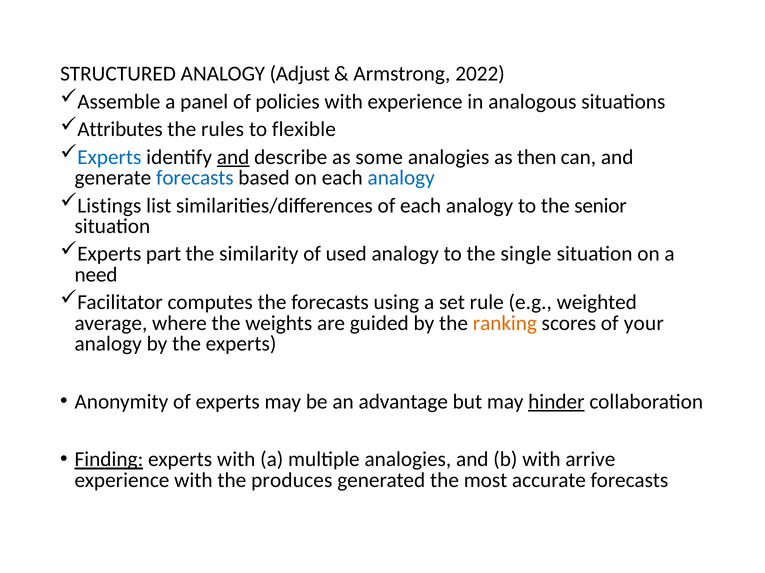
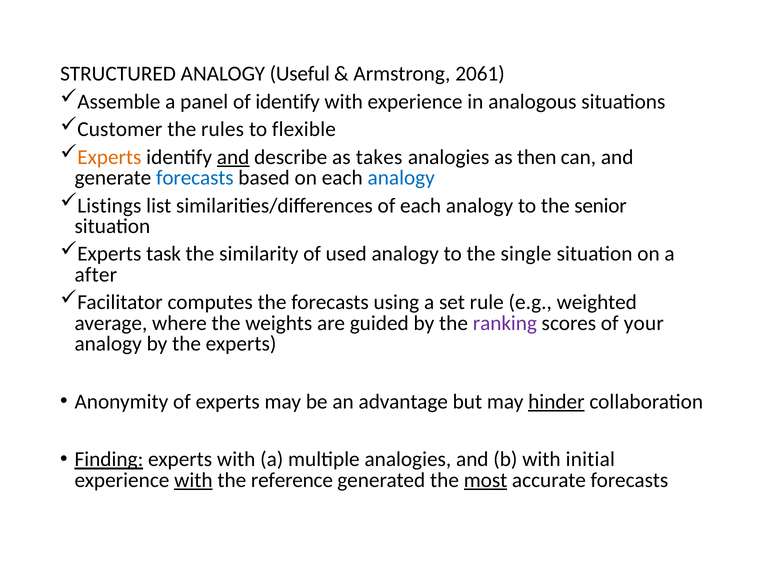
Adjust: Adjust -> Useful (300, 74)
2022: 2022 -> 2061 (480, 74)
of policies: policies -> identify (288, 102)
Attributes: Attributes -> Customer (120, 130)
Experts colour: blue -> orange (109, 157)
some: some -> takes (379, 157)
part: part -> task (164, 254)
need: need -> after (96, 275)
ranking colour: orange -> purple (505, 323)
arrive: arrive -> initial (590, 460)
with underline: none -> present (193, 481)
produces: produces -> reference (292, 481)
most underline: none -> present (486, 481)
